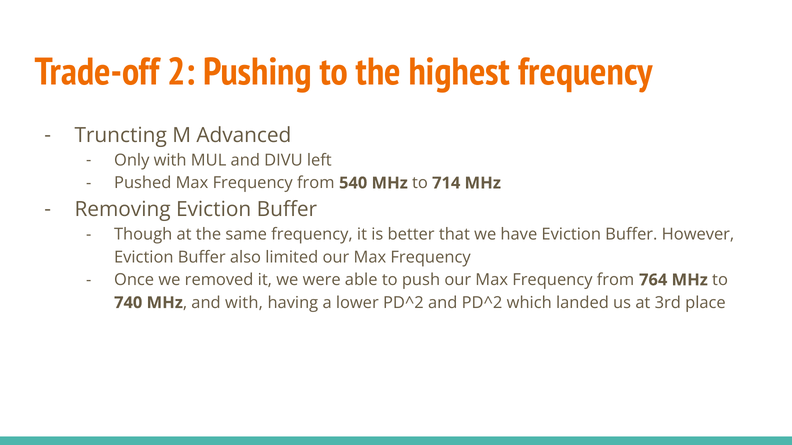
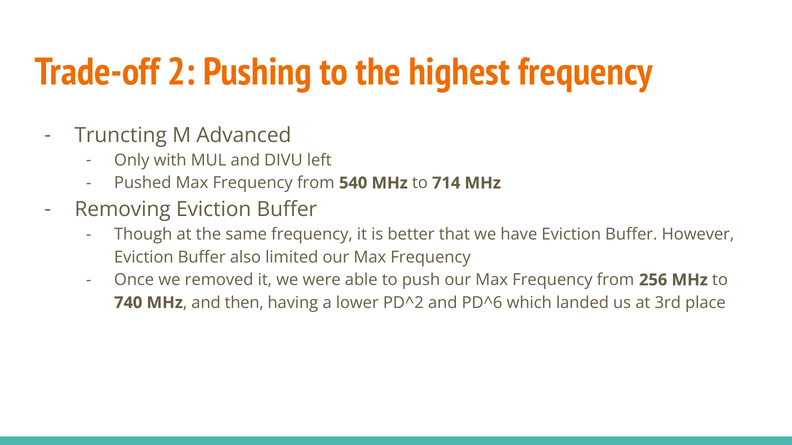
764: 764 -> 256 (653, 280)
and with: with -> then (244, 303)
and PD^2: PD^2 -> PD^6 (482, 303)
